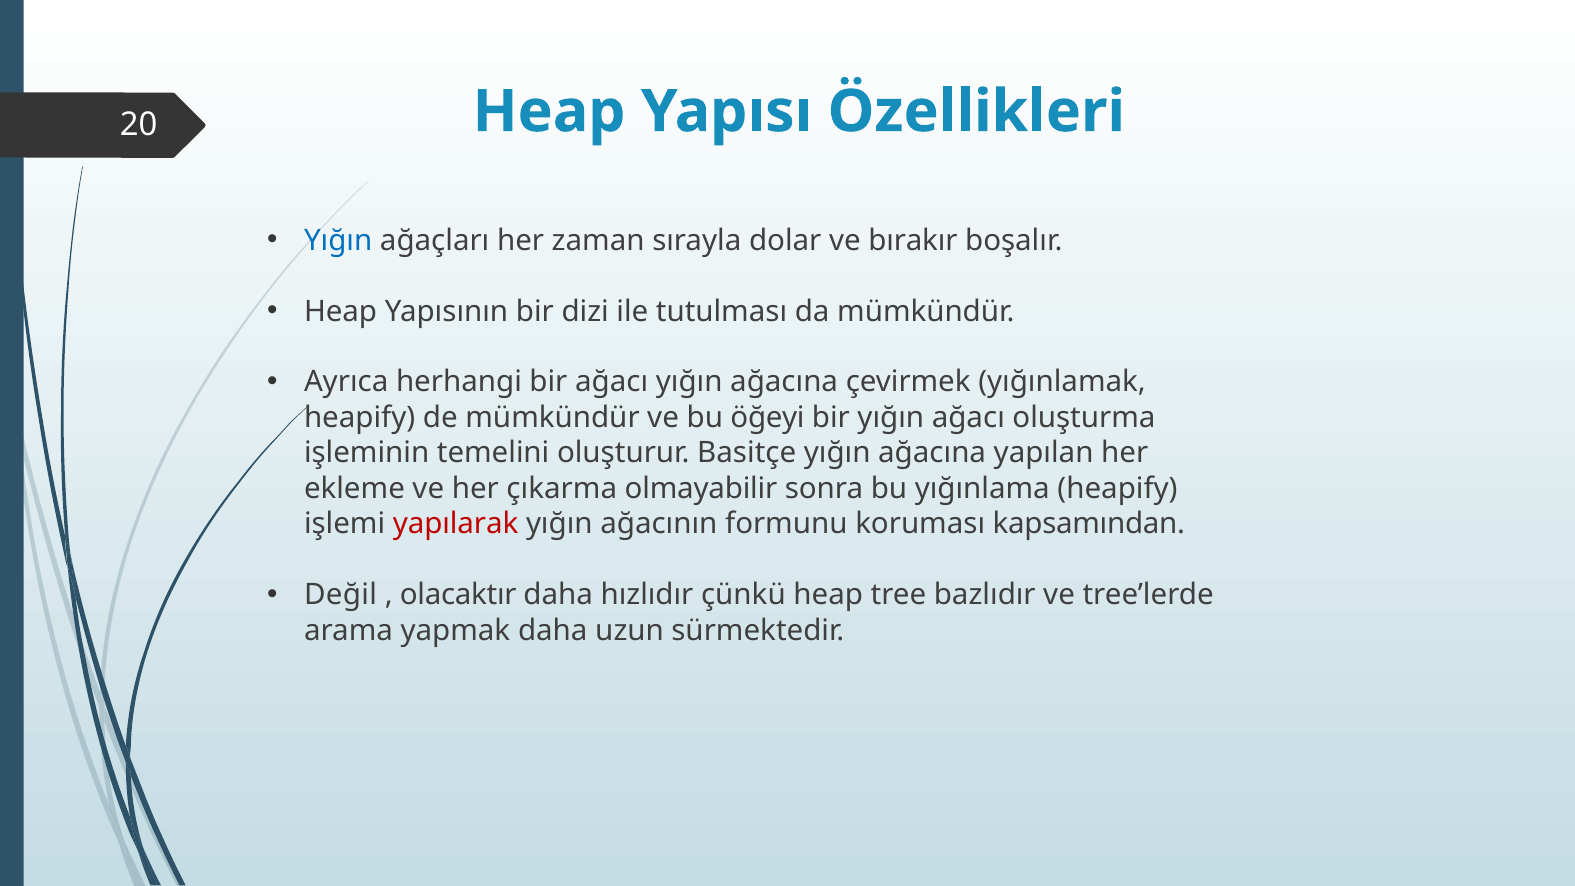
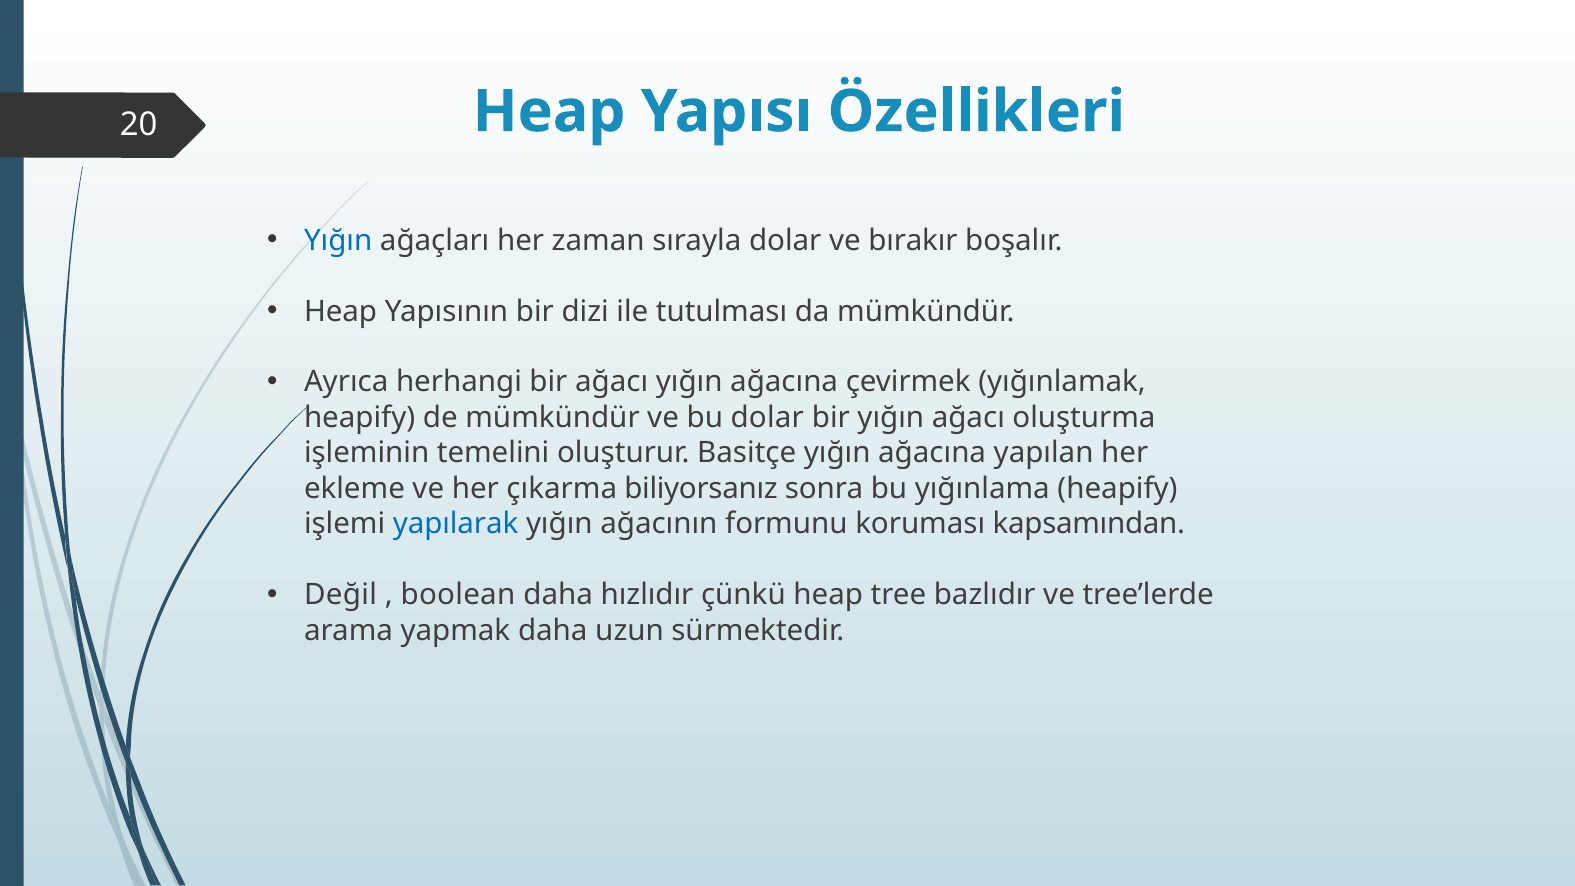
bu öğeyi: öğeyi -> dolar (767, 418)
olmayabilir: olmayabilir -> biliyorsanız (701, 489)
yapılarak colour: red -> blue (456, 524)
olacaktır: olacaktır -> boolean (458, 595)
